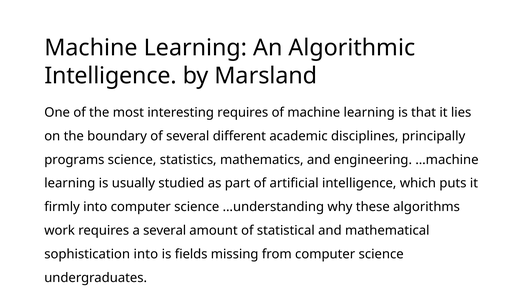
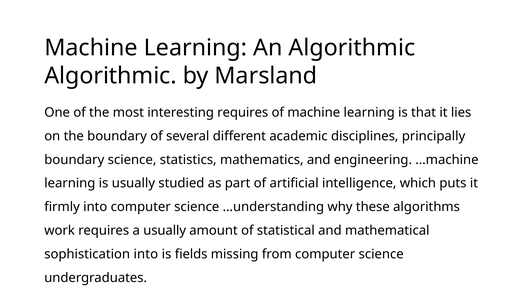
Intelligence: Intelligence -> Algorithmic (111, 76)
programs: programs -> boundary (74, 160)
a several: several -> usually (165, 230)
